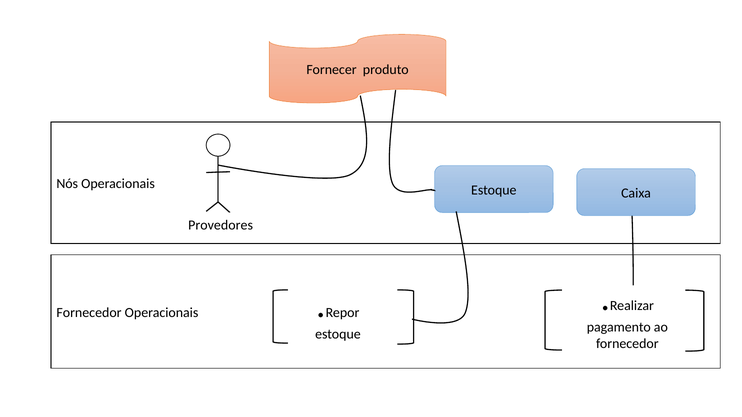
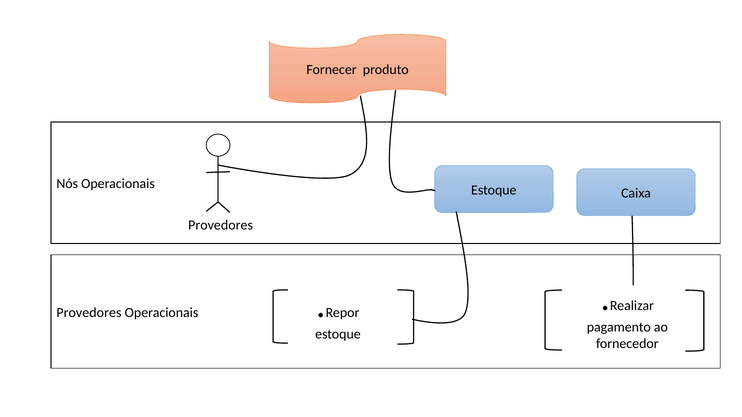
Fornecedor: Fornecedor -> Provedores (89, 313)
